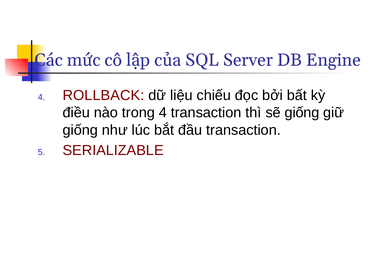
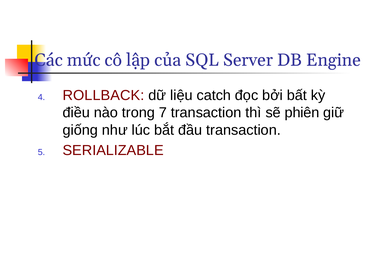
chiếu: chiếu -> catch (214, 95)
trong 4: 4 -> 7 (163, 113)
sẽ giống: giống -> phiên (302, 113)
